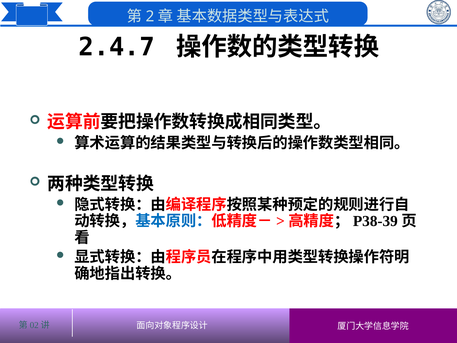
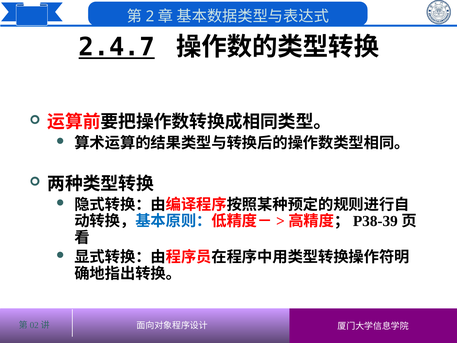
2.4.7 underline: none -> present (117, 47)
